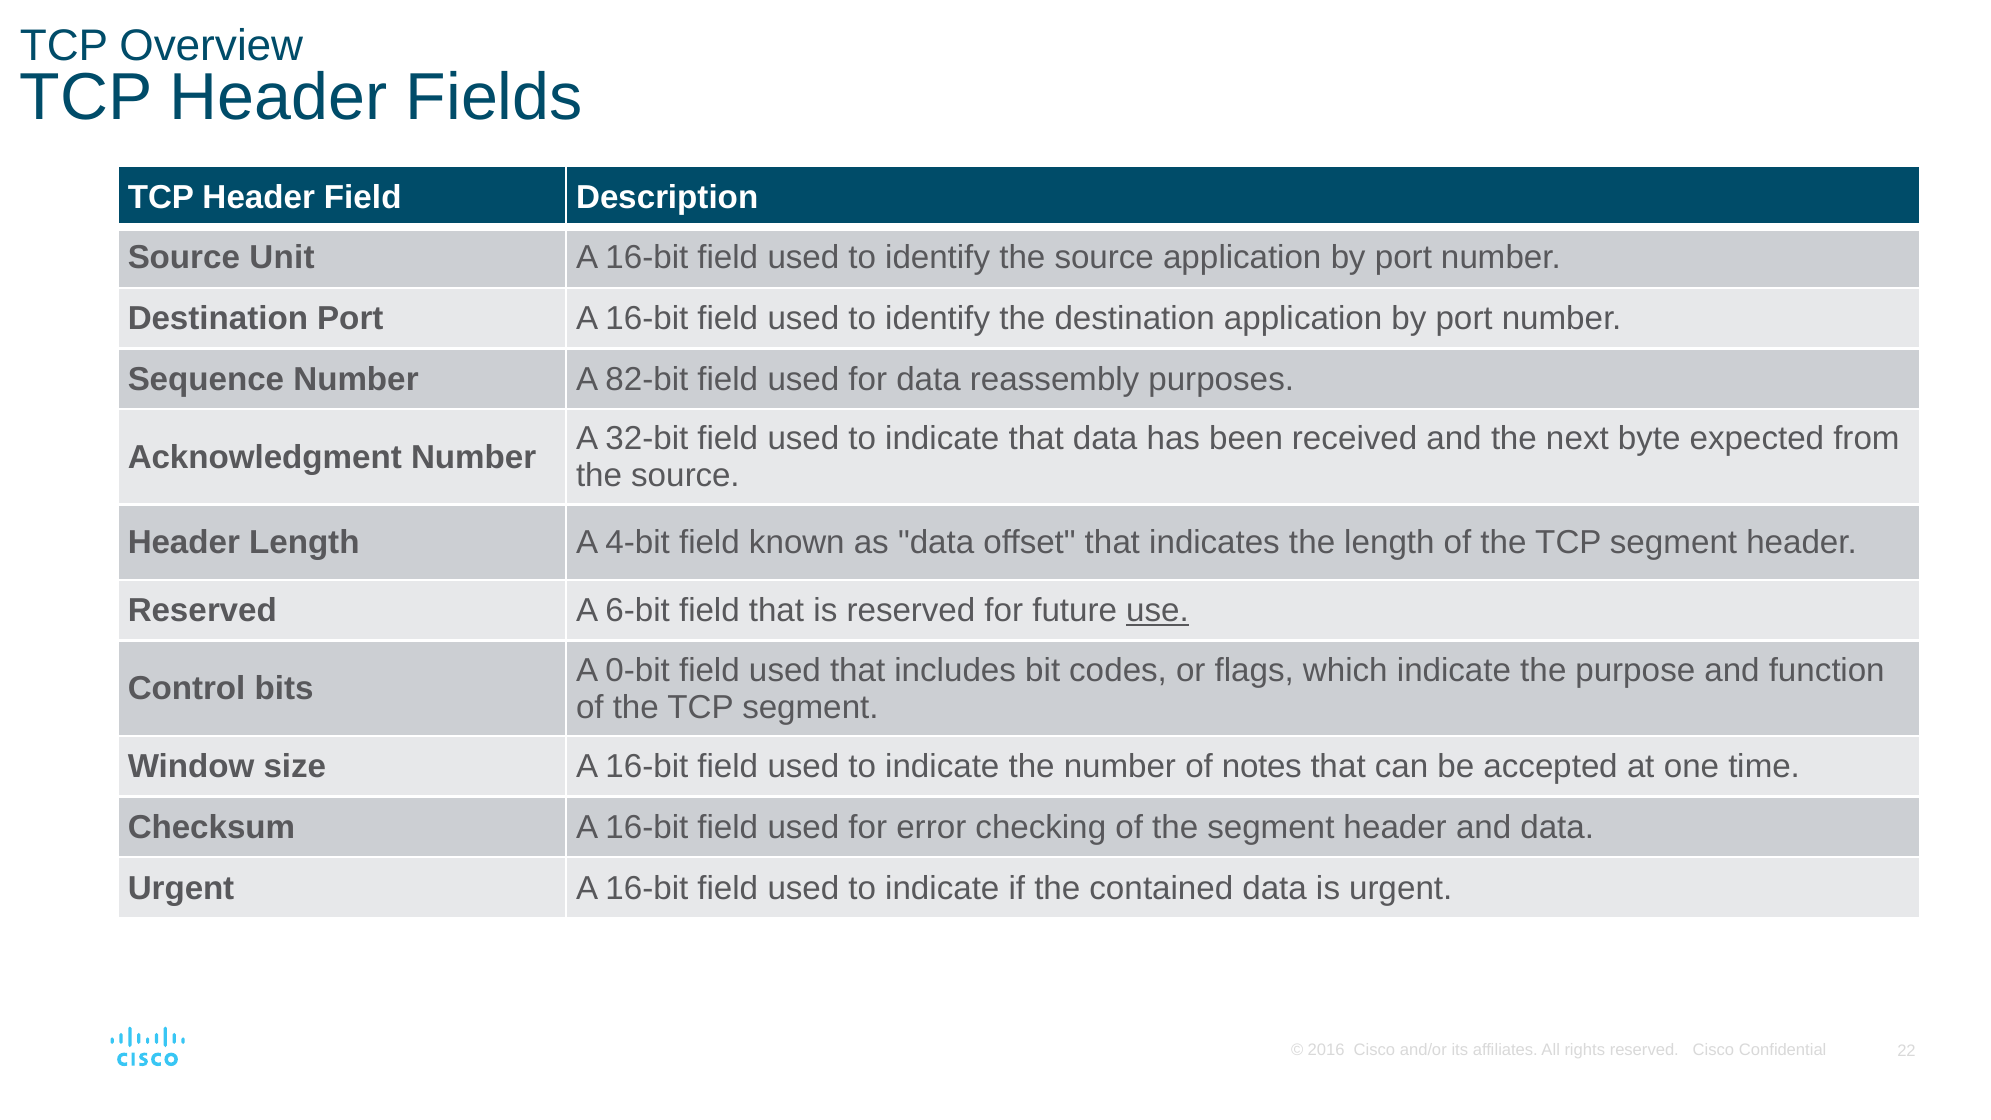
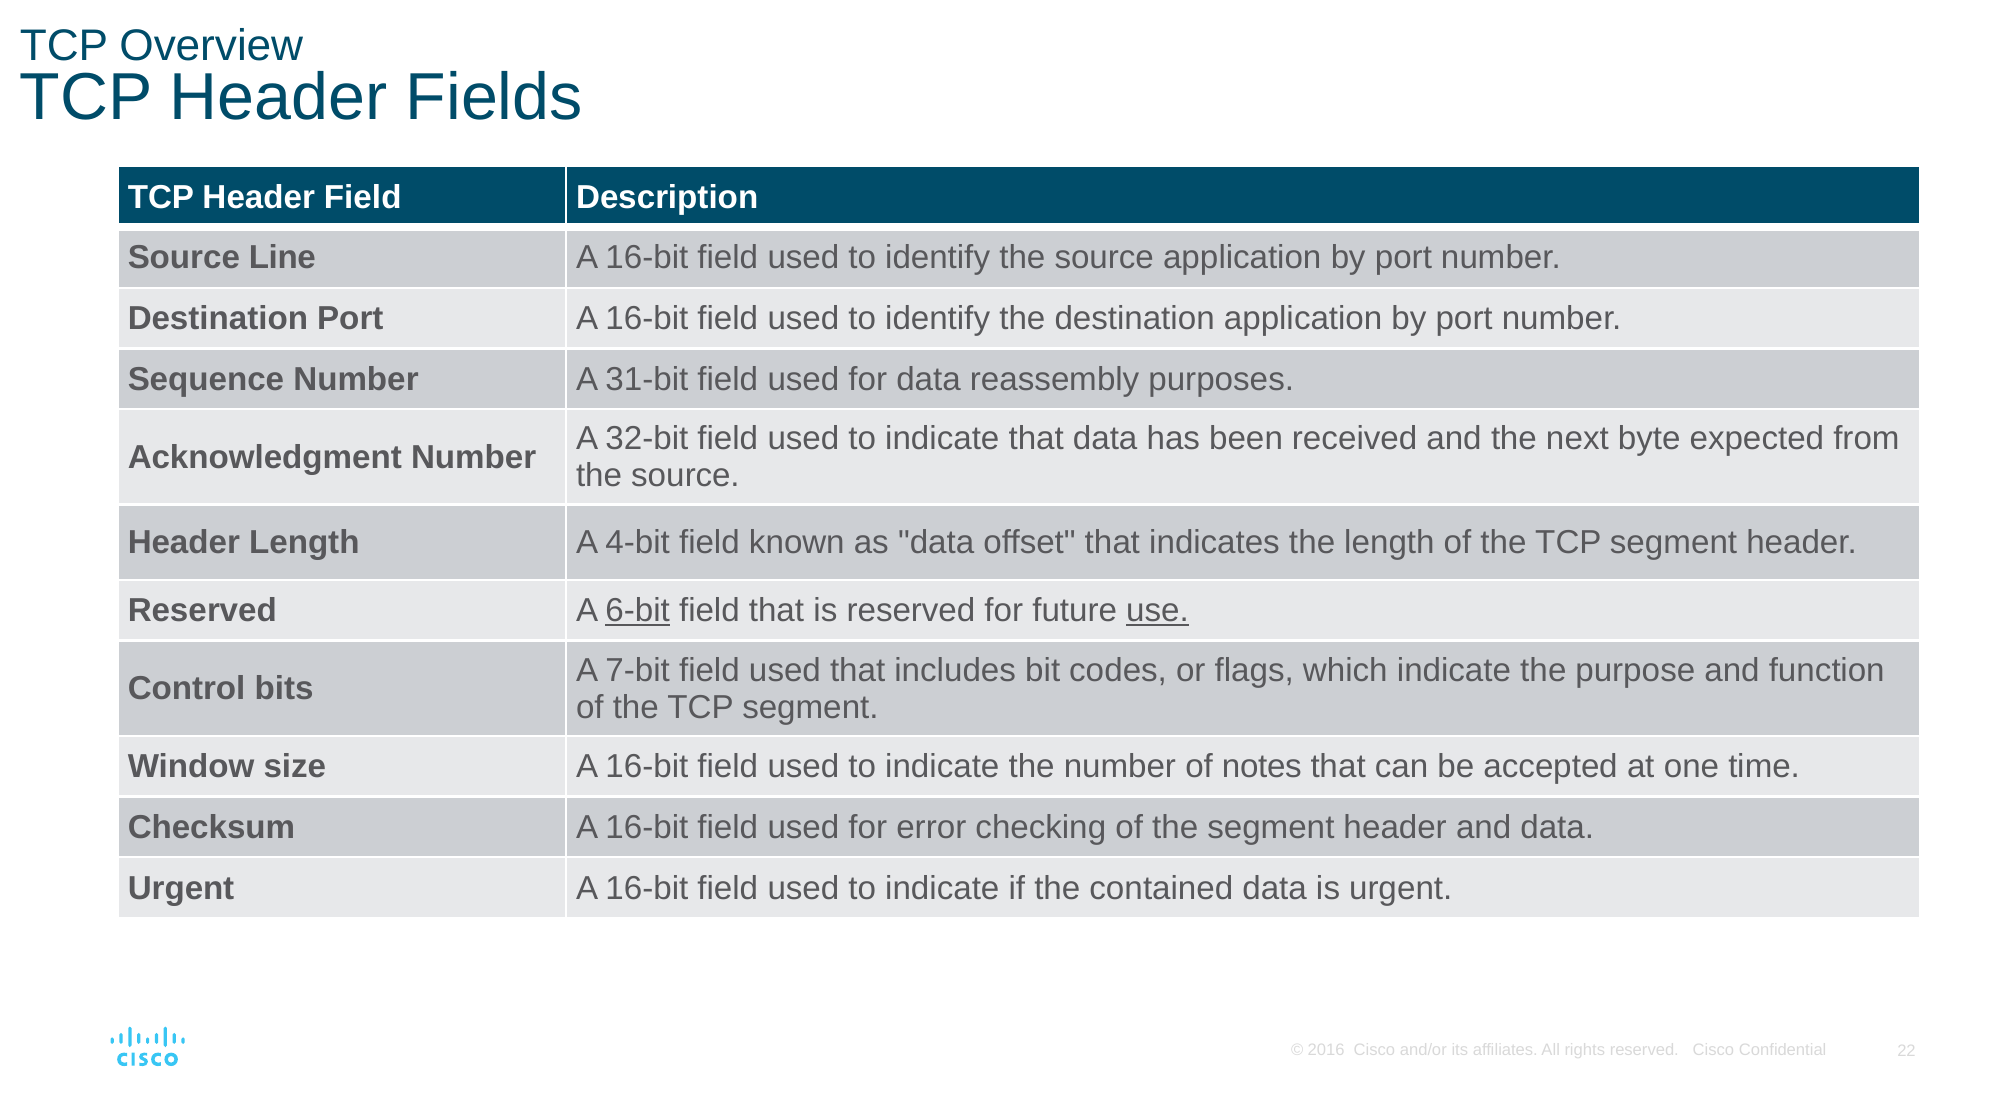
Unit: Unit -> Line (282, 258)
82-bit: 82-bit -> 31-bit (647, 379)
6-bit underline: none -> present (638, 611)
0-bit: 0-bit -> 7-bit (638, 670)
